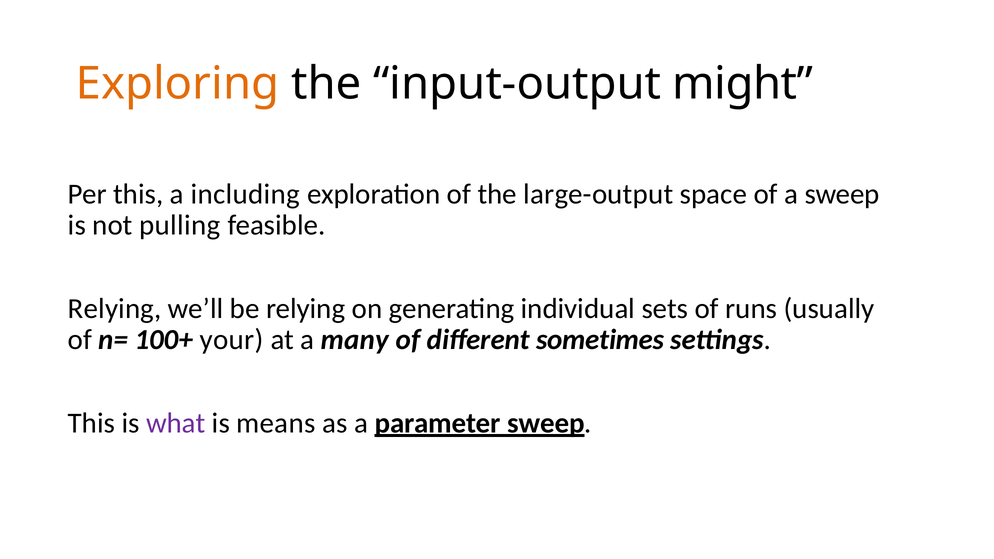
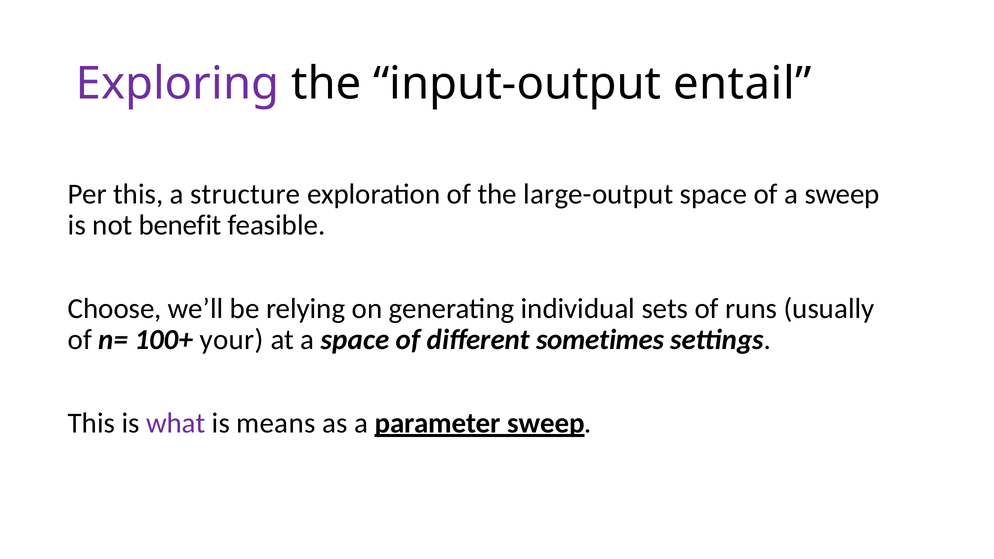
Exploring colour: orange -> purple (177, 83)
might: might -> entail (742, 83)
including: including -> structure (245, 194)
pulling: pulling -> benefit (180, 225)
Relying: Relying -> Choose (115, 309)
a many: many -> space (355, 340)
